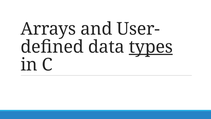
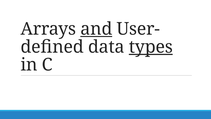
and underline: none -> present (96, 29)
